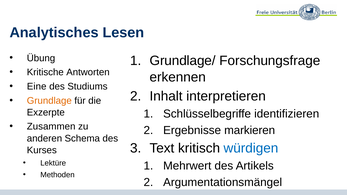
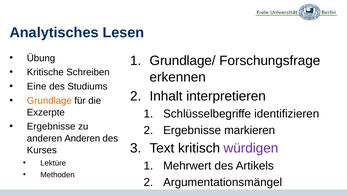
Antworten: Antworten -> Schreiben (88, 72)
Zusammen: Zusammen -> Ergebnisse (51, 127)
anderen Schema: Schema -> Anderen (82, 138)
würdigen colour: blue -> purple (251, 148)
